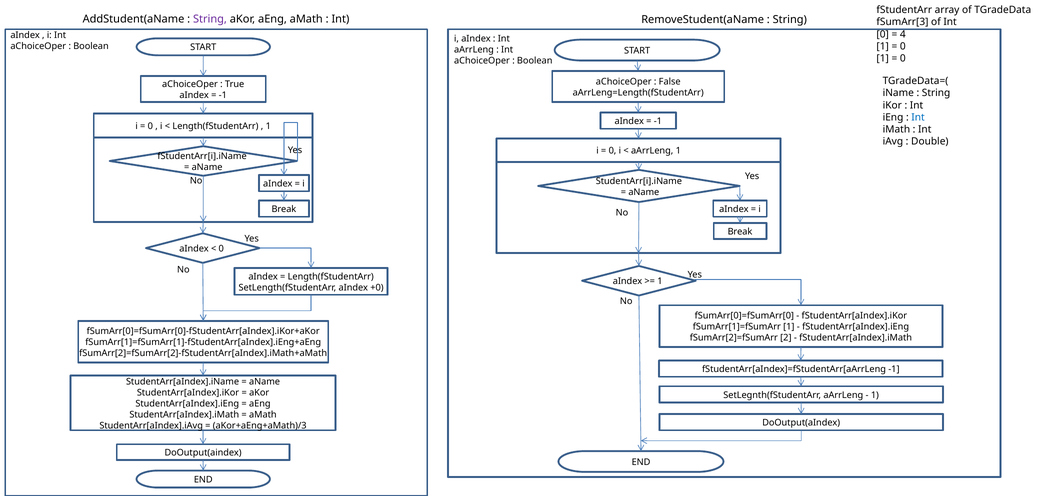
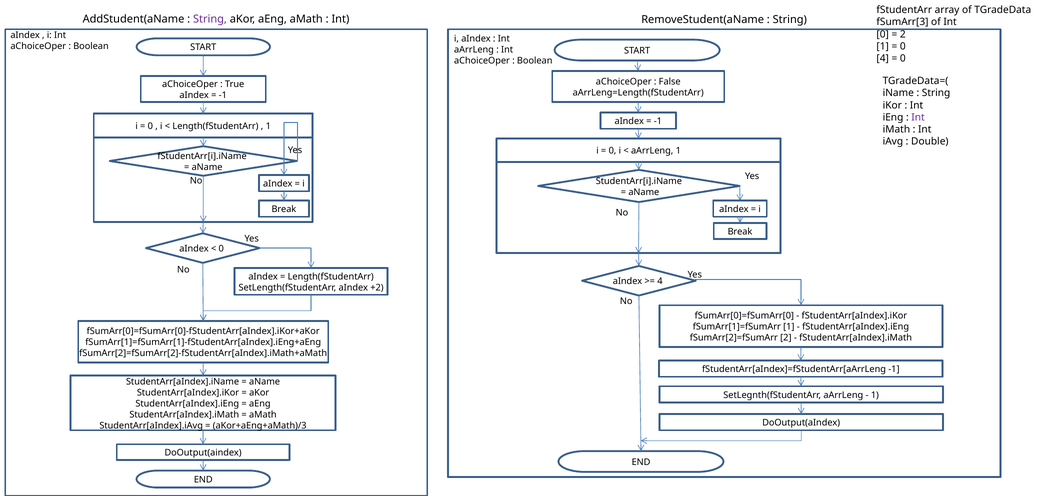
4: 4 -> 2 (903, 34)
1: 1 -> 4 (883, 59)
Int colour: blue -> purple (918, 117)
1: 1 -> 4 (660, 281)
+0: +0 -> +2 (377, 288)
